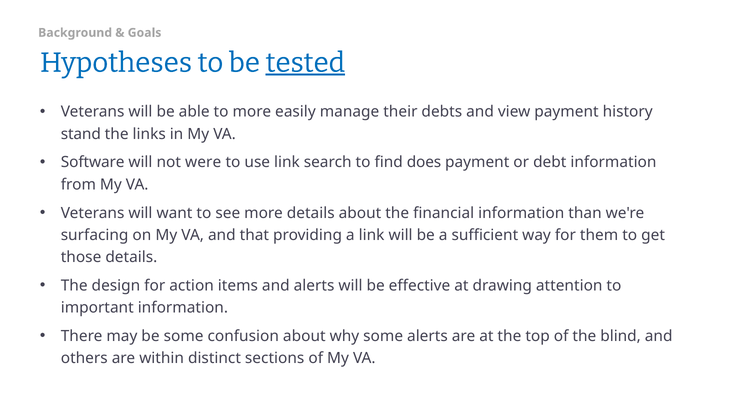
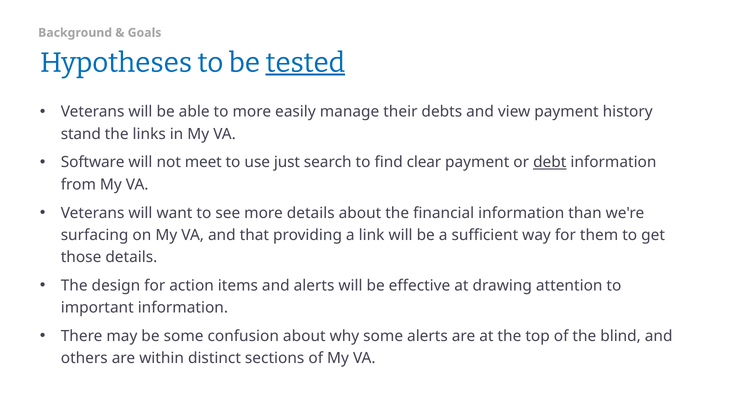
were: were -> meet (203, 162)
use link: link -> just (287, 162)
does: does -> clear (424, 162)
debt underline: none -> present (550, 162)
